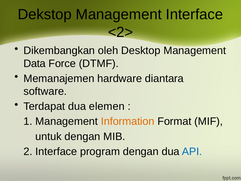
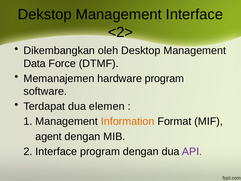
hardware diantara: diantara -> program (164, 78)
untuk: untuk -> agent (49, 136)
API colour: blue -> purple (192, 151)
